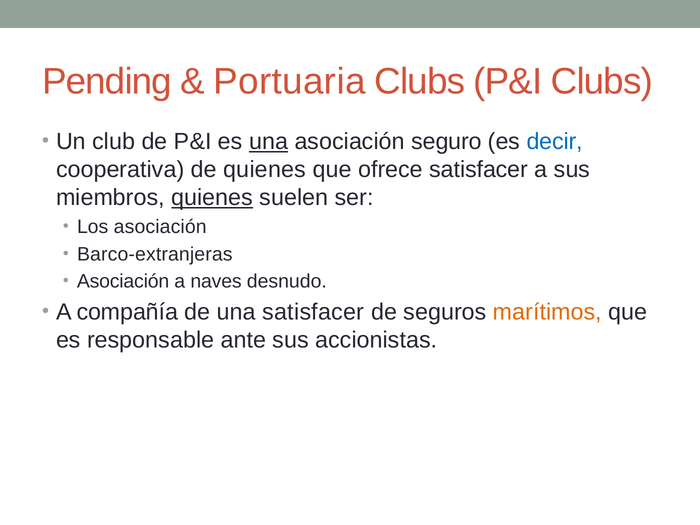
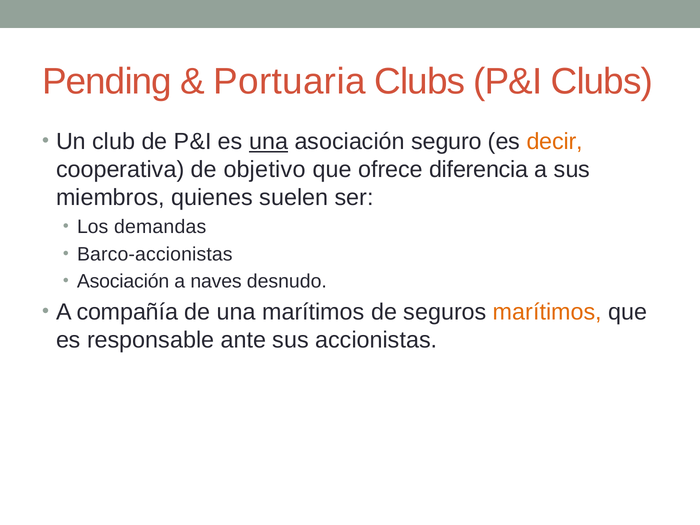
decir colour: blue -> orange (555, 142)
de quienes: quienes -> objetivo (265, 170)
ofrece satisfacer: satisfacer -> diferencia (479, 170)
quienes underline: present -> none (212, 198)
Los asociación: asociación -> demandas (160, 227)
Barco-extranjeras: Barco-extranjeras -> Barco-accionistas (155, 254)
una satisfacer: satisfacer -> marítimos (313, 312)
